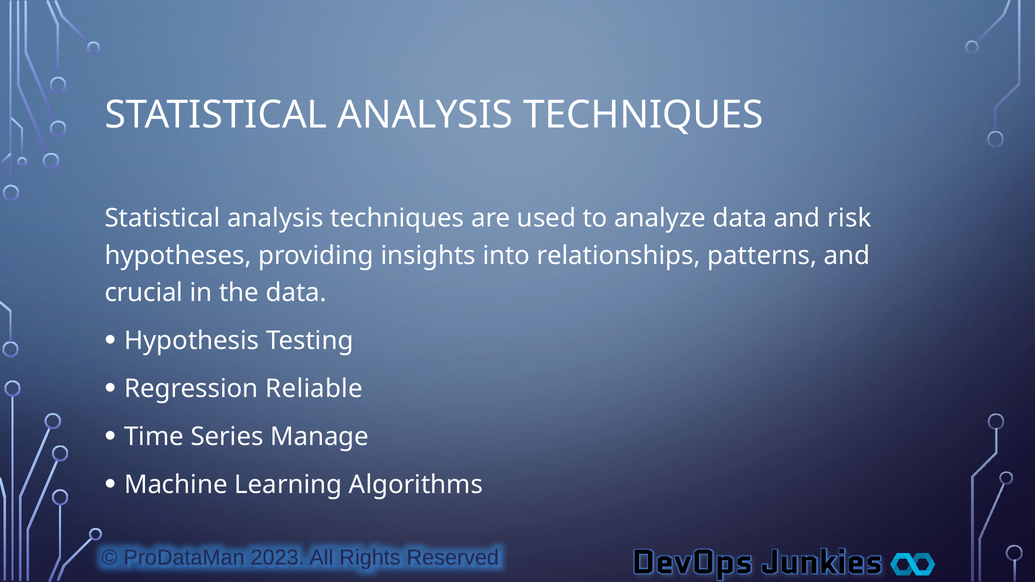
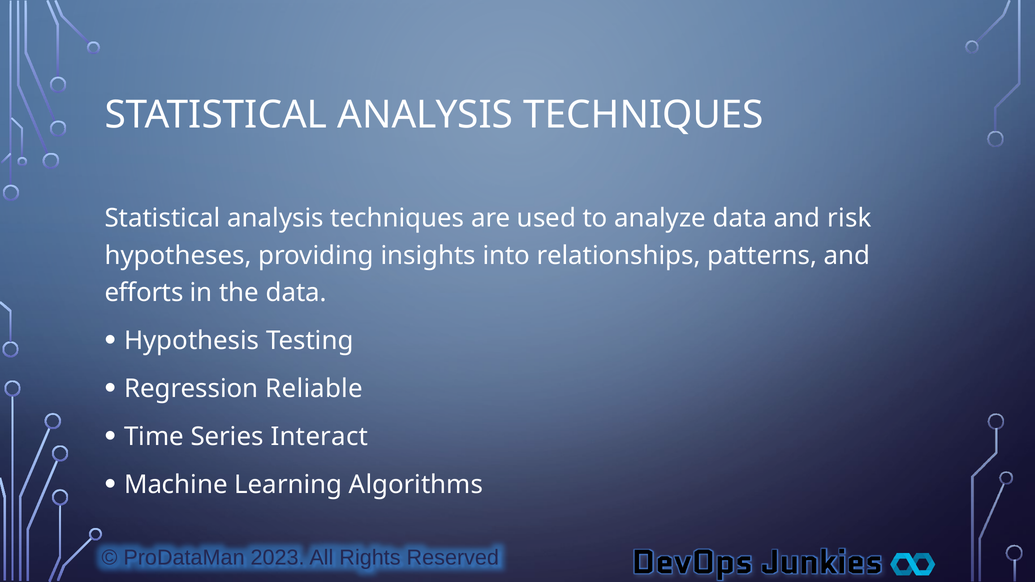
crucial: crucial -> efforts (144, 293)
Manage: Manage -> Interact (319, 437)
